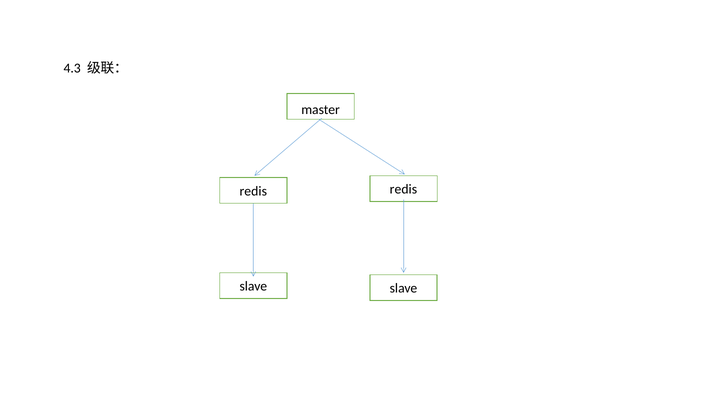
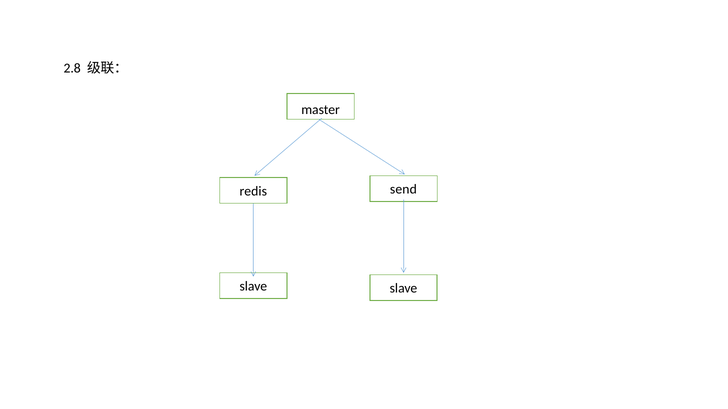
4.3: 4.3 -> 2.8 (72, 68)
redis: redis -> send (403, 190)
